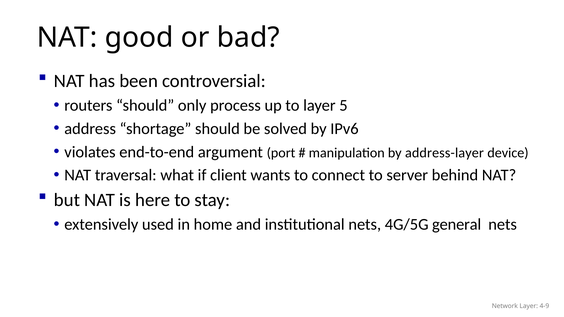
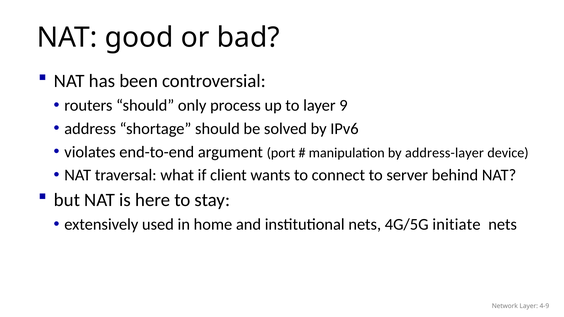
5: 5 -> 9 (343, 106)
general: general -> initiate (456, 225)
